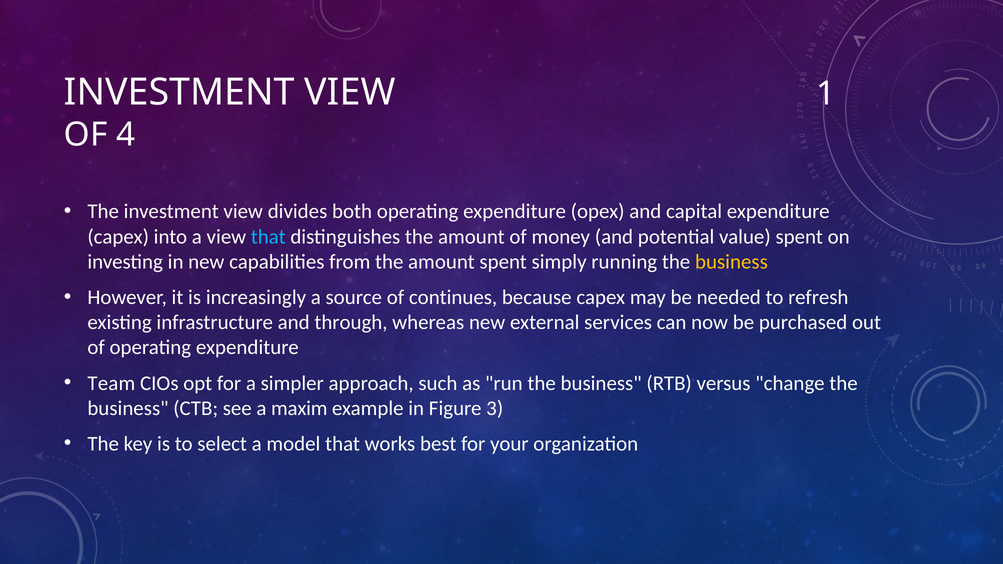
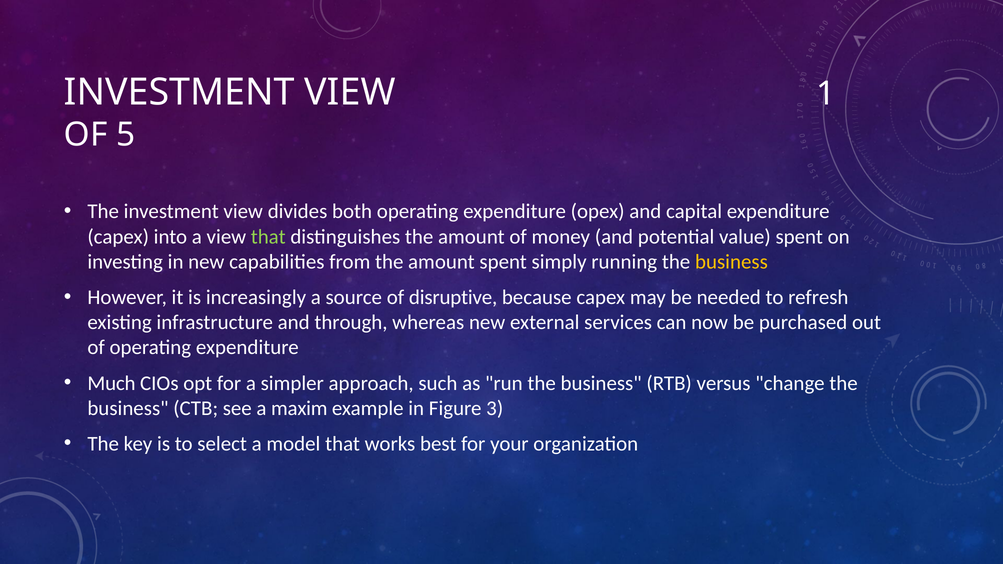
4: 4 -> 5 (126, 135)
that colour: light blue -> light green (268, 237)
continues: continues -> disruptive (453, 297)
Team: Team -> Much (112, 383)
